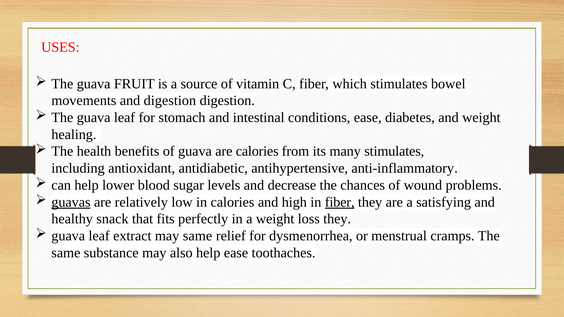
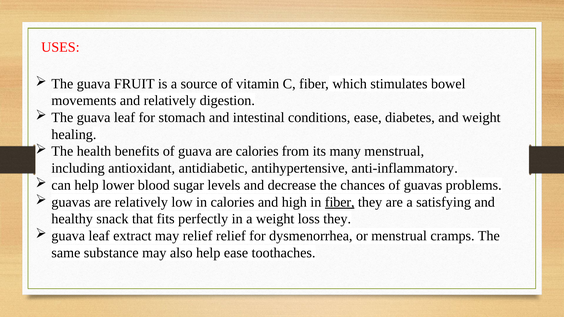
and digestion: digestion -> relatively (170, 101)
many stimulates: stimulates -> menstrual (394, 151)
of wound: wound -> guavas (423, 185)
guavas underline: present -> none (71, 202)
may same: same -> relief (198, 236)
